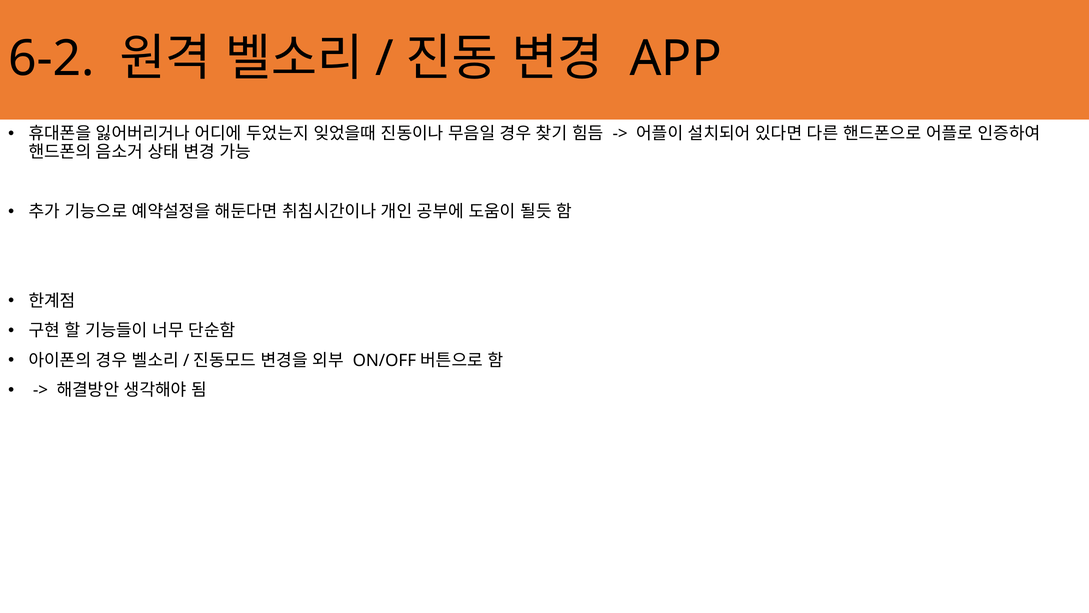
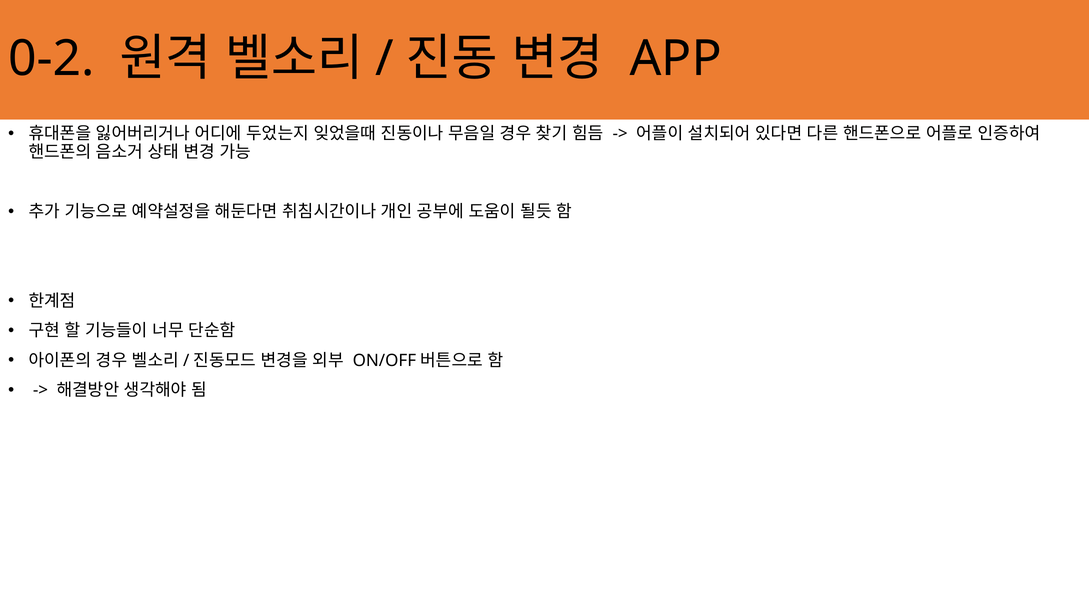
6-2: 6-2 -> 0-2 (51, 59)
